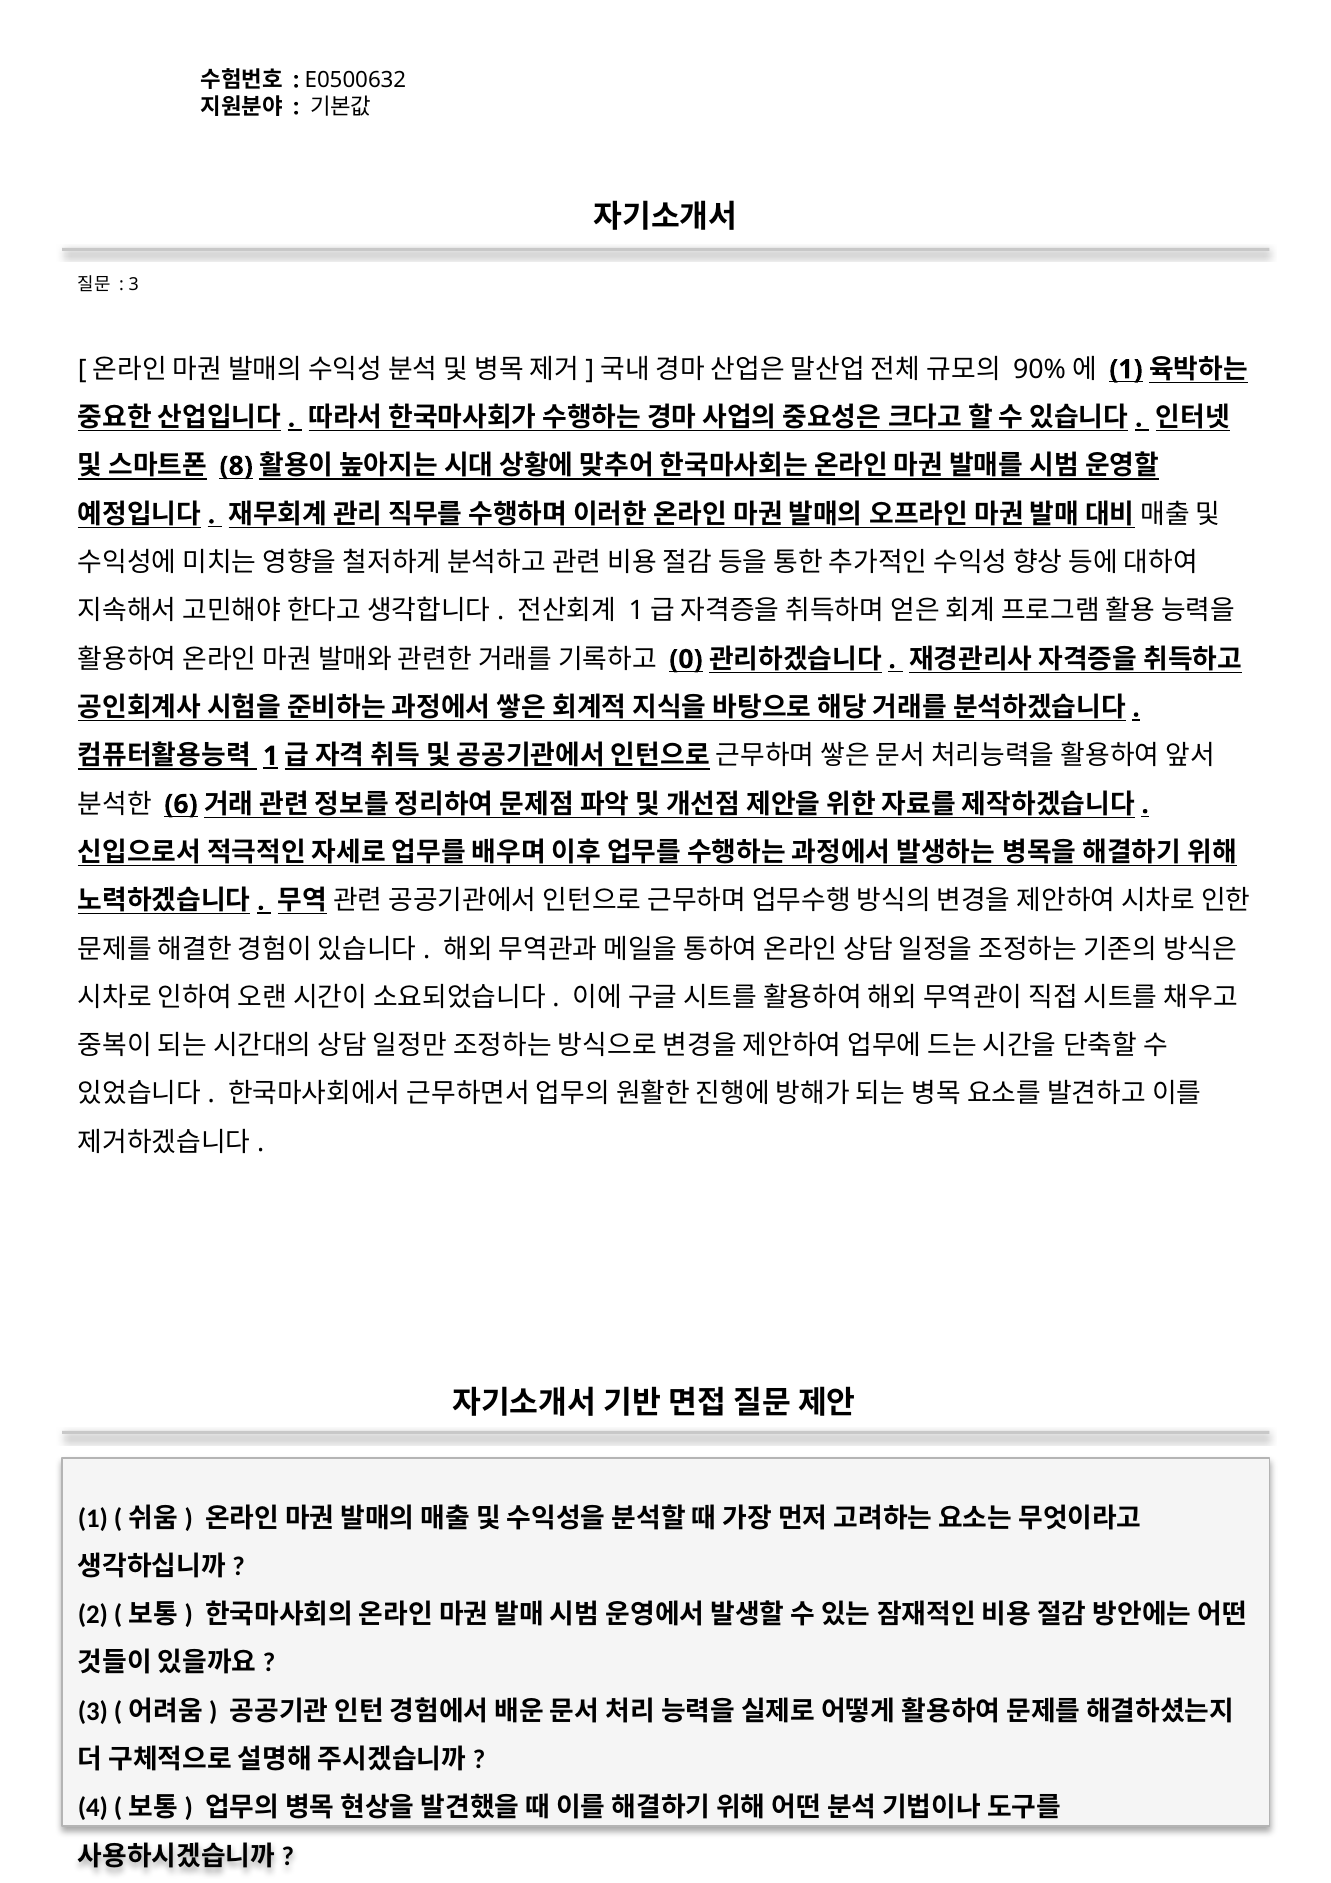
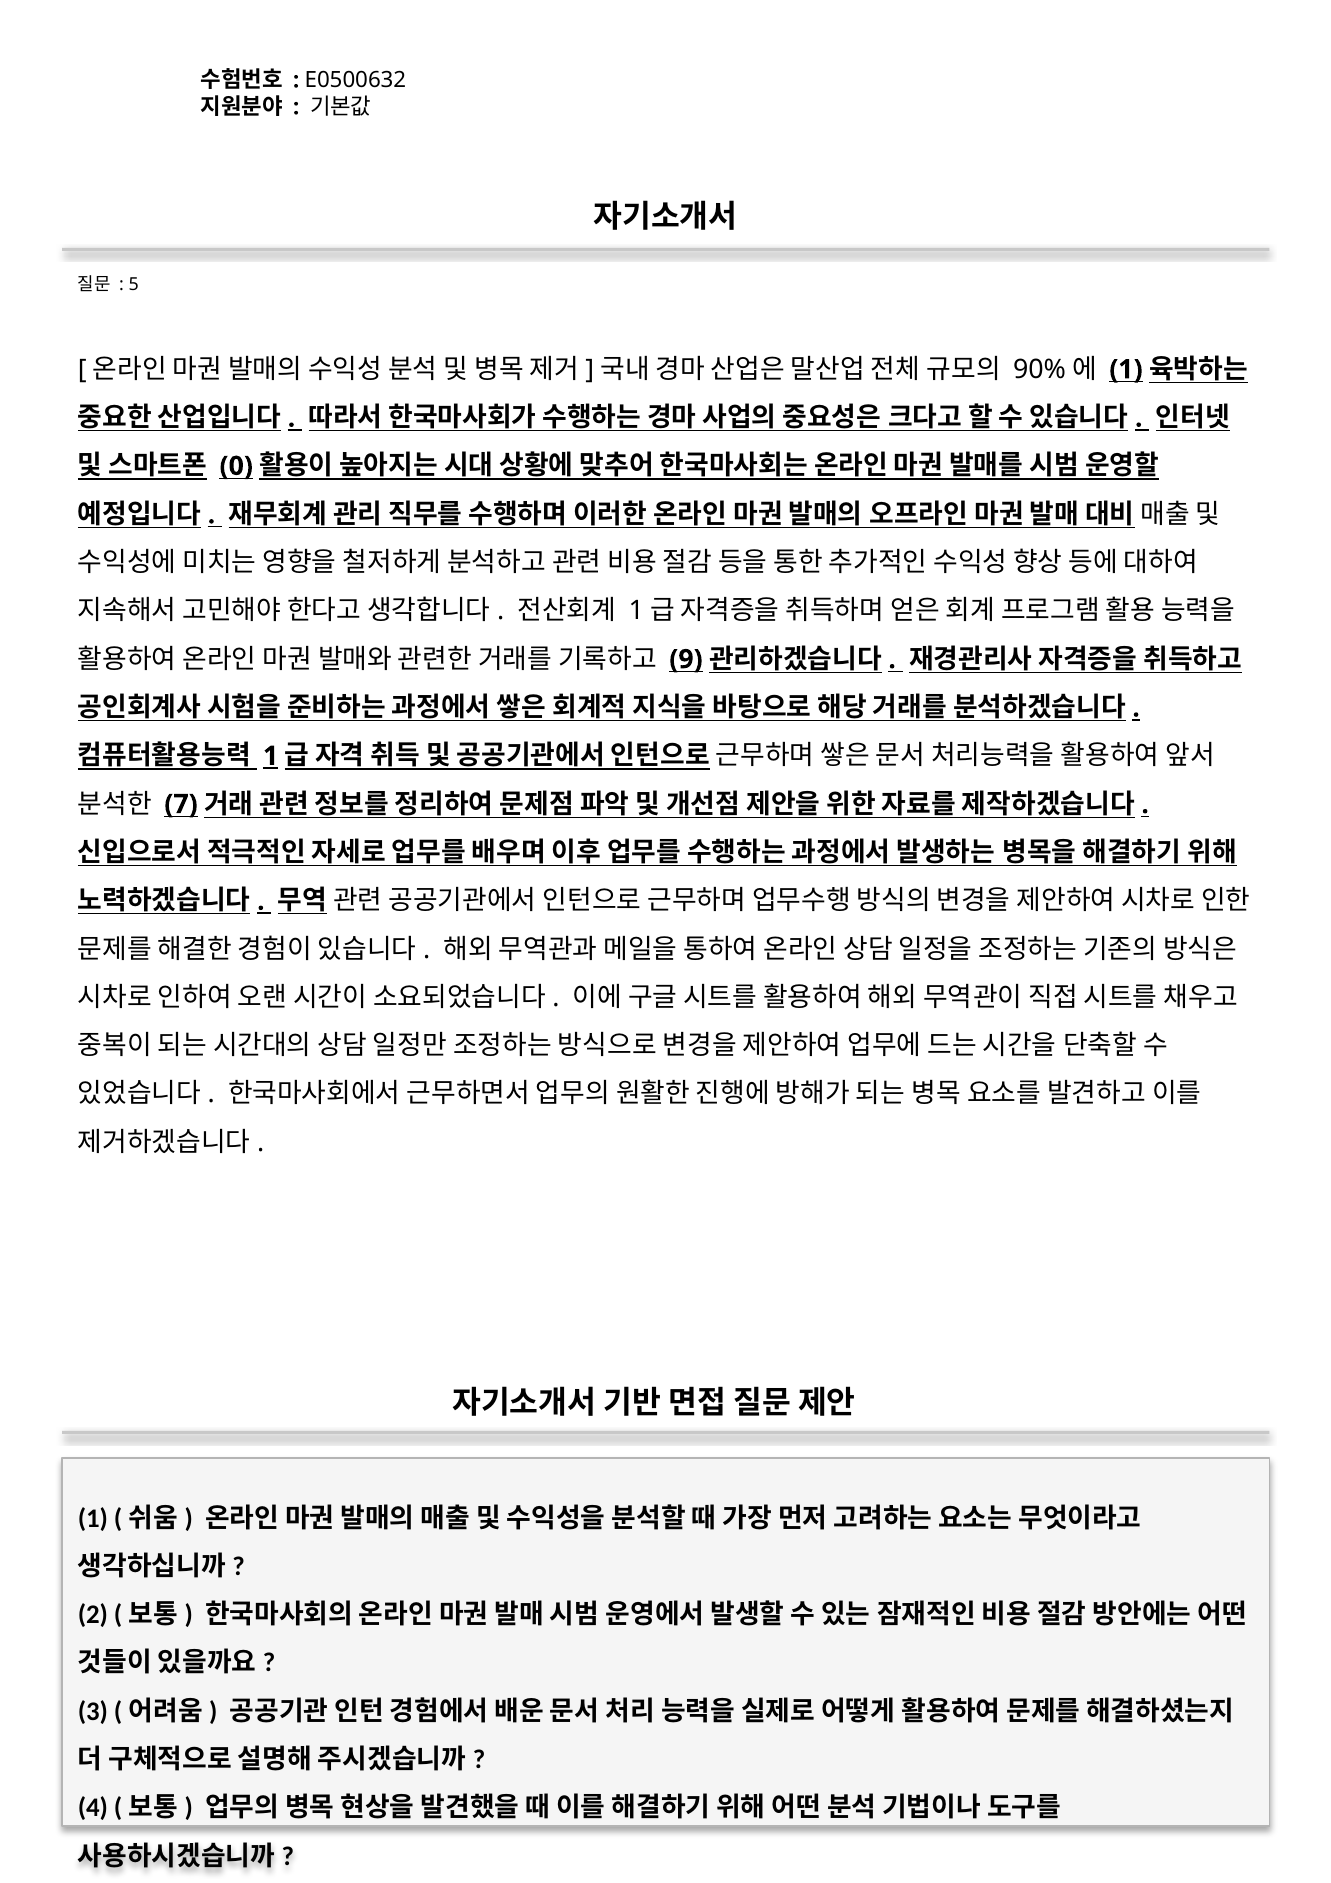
3: 3 -> 5 (134, 284)
8: 8 -> 0 (236, 466)
0: 0 -> 9 (686, 659)
6: 6 -> 7 (181, 804)
